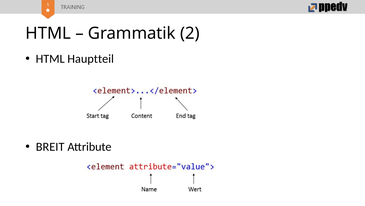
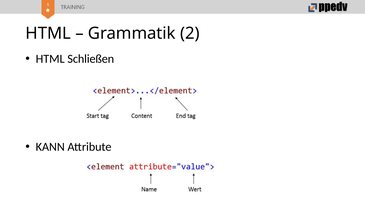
Hauptteil: Hauptteil -> Schließen (91, 59)
BREIT: BREIT -> KANN (50, 146)
